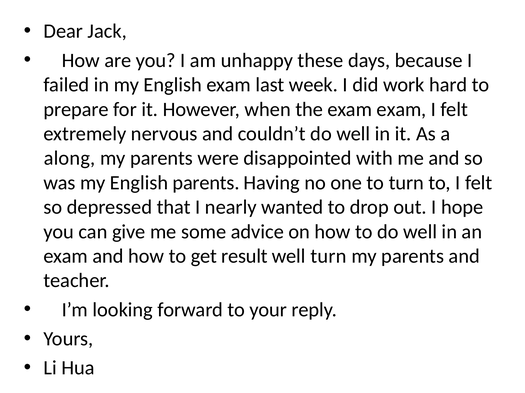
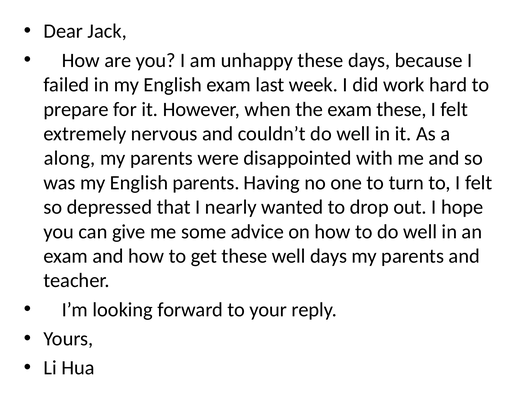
exam exam: exam -> these (402, 109)
get result: result -> these (244, 257)
well turn: turn -> days (329, 257)
